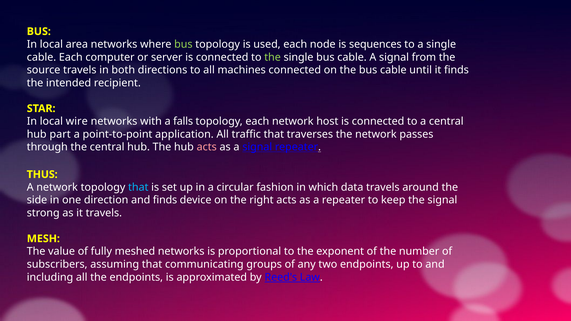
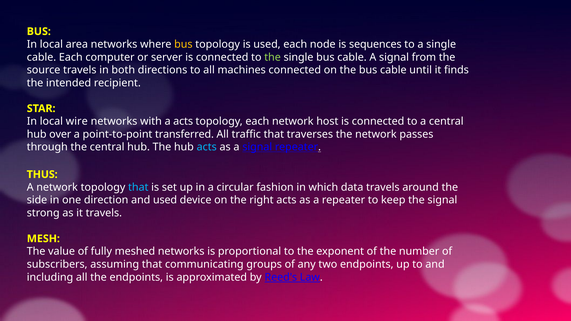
bus colour: light green -> yellow (183, 44)
a falls: falls -> acts (183, 121)
part: part -> over (60, 134)
application: application -> transferred (184, 134)
acts colour: pink -> light blue (207, 147)
and finds: finds -> used (165, 200)
